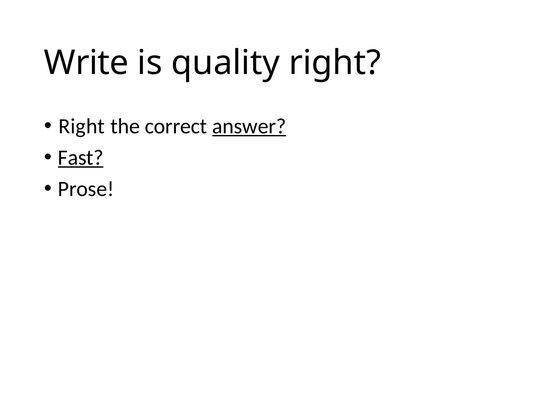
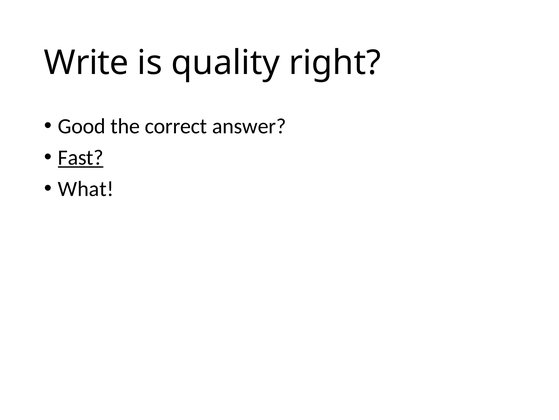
Right: Right -> Good (82, 126)
answer underline: present -> none (249, 126)
Prose: Prose -> What (86, 189)
